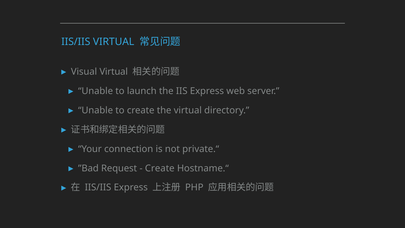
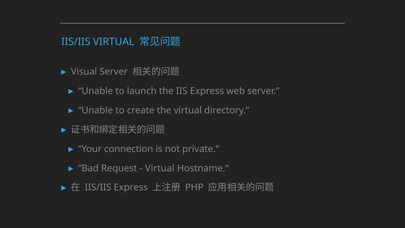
Visual Virtual: Virtual -> Server (114, 72)
Create: Create -> Virtual (160, 168)
